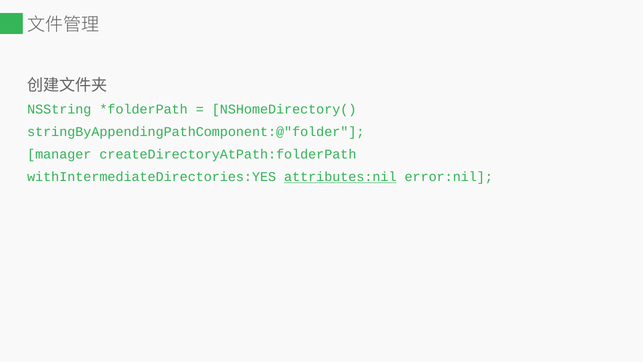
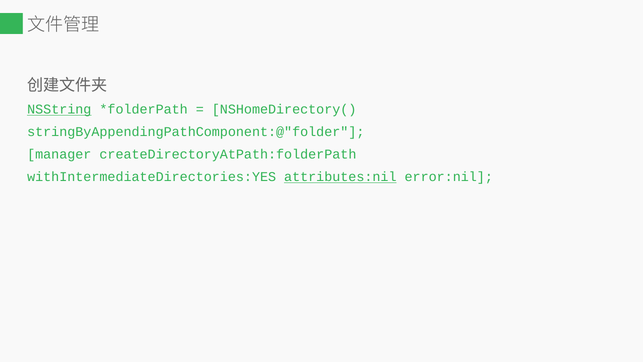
NSString underline: none -> present (59, 109)
